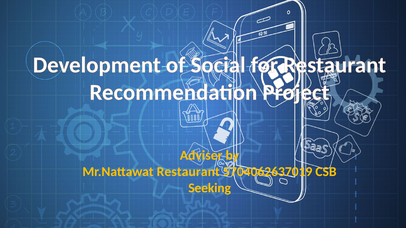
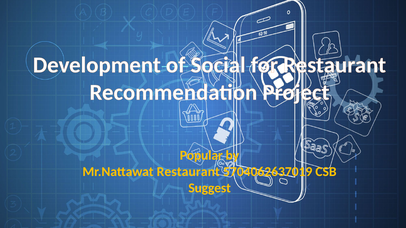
Adviser: Adviser -> Popular (201, 156)
Seeking: Seeking -> Suggest (210, 188)
